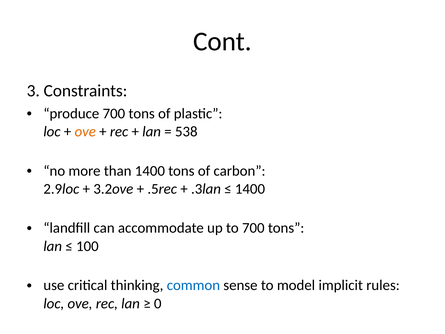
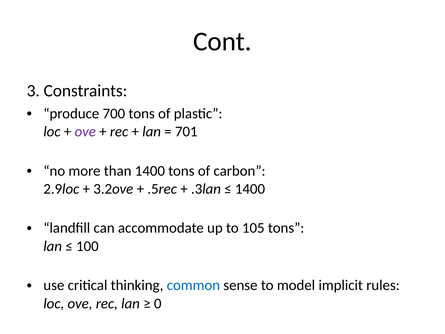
ove colour: orange -> purple (85, 131)
538: 538 -> 701 (186, 131)
to 700: 700 -> 105 (253, 228)
